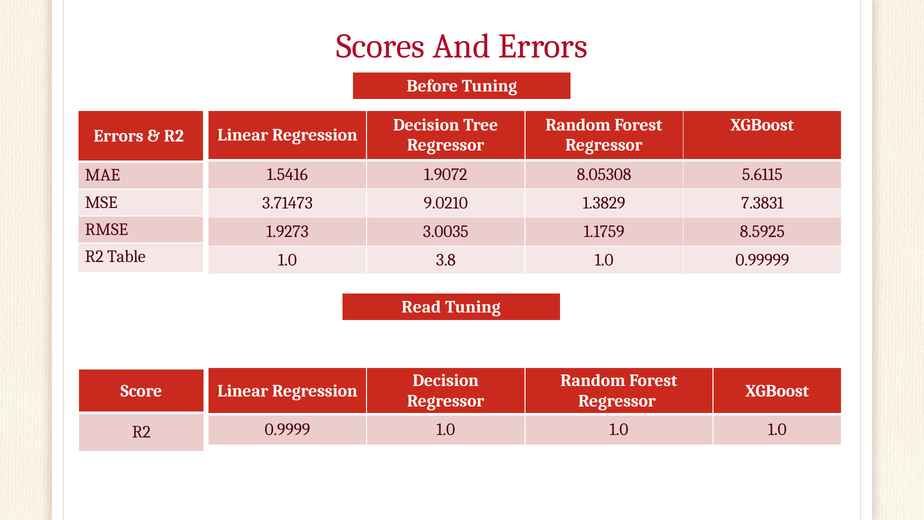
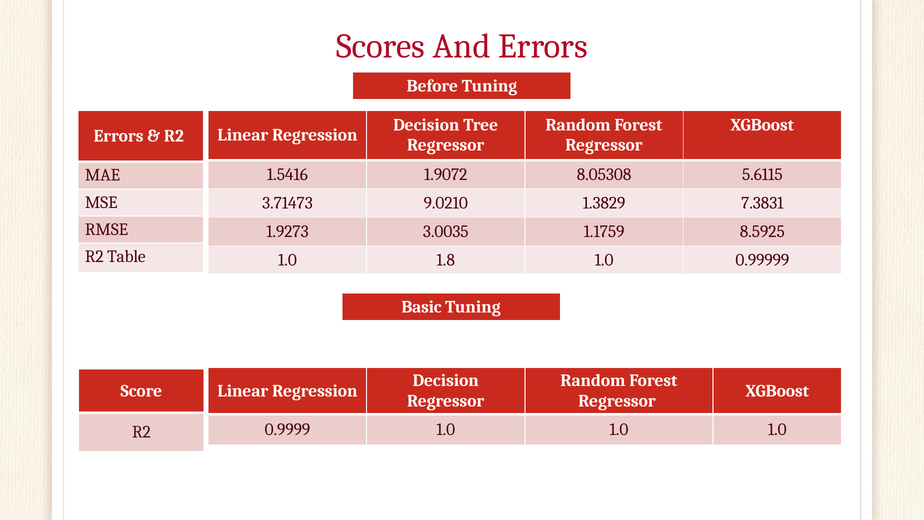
3.8: 3.8 -> 1.8 (446, 260)
Read: Read -> Basic (422, 307)
